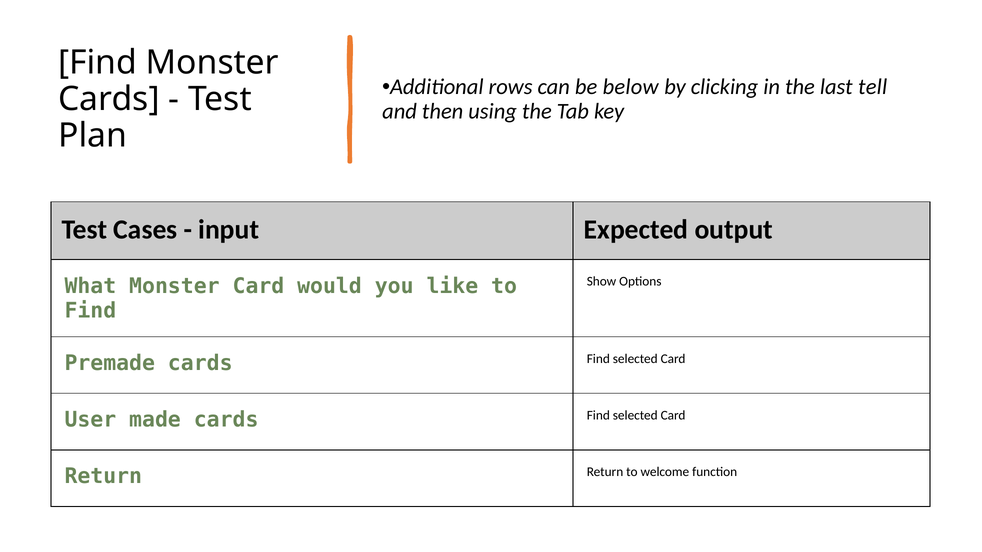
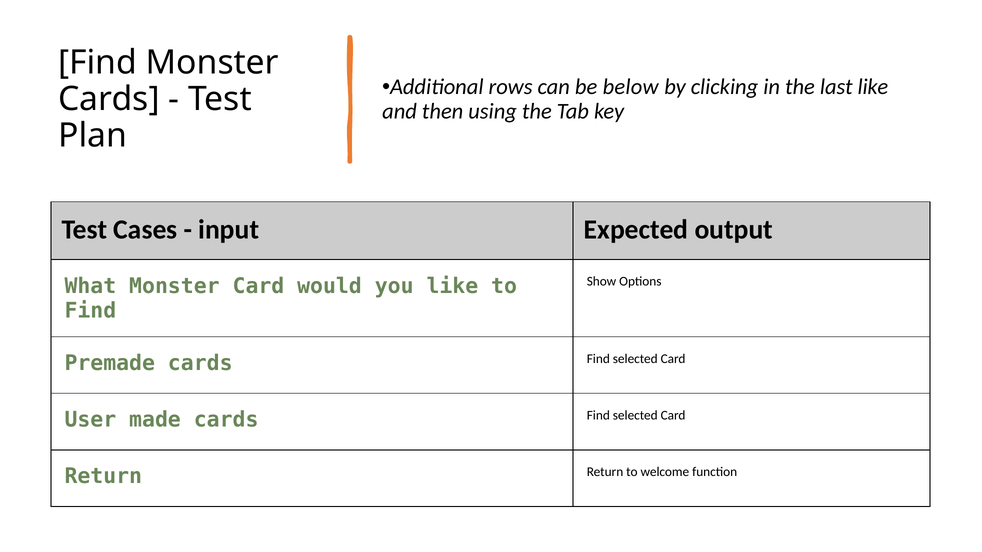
last tell: tell -> like (873, 87)
